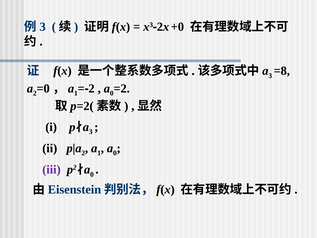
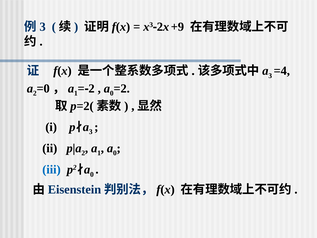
+0: +0 -> +9 (177, 27)
=8: =8 -> =4 (282, 71)
iii colour: purple -> blue (51, 169)
